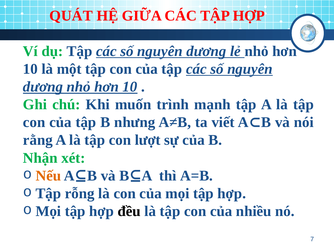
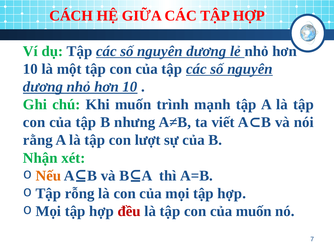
QUÁT: QUÁT -> CÁCH (71, 16)
đều colour: black -> red (129, 212)
của nhiều: nhiều -> muốn (254, 212)
